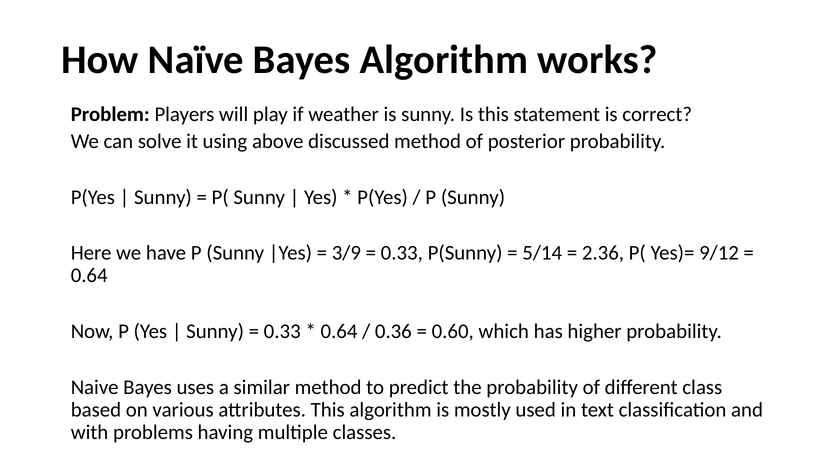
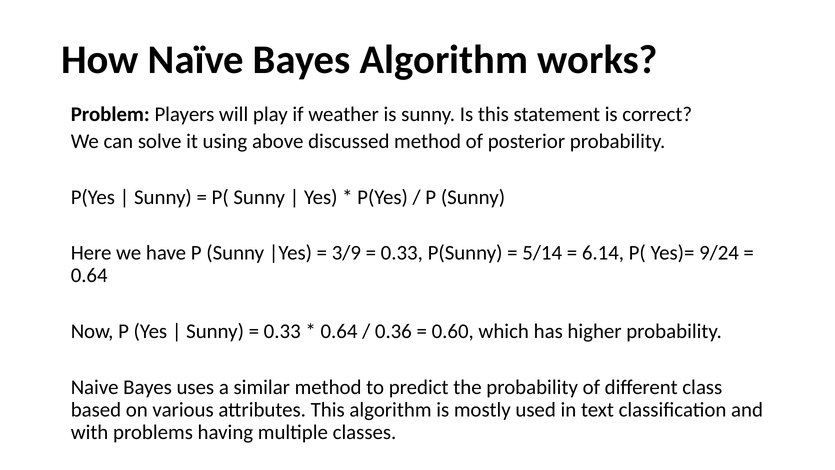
2.36: 2.36 -> 6.14 (603, 253)
9/12: 9/12 -> 9/24 (719, 253)
